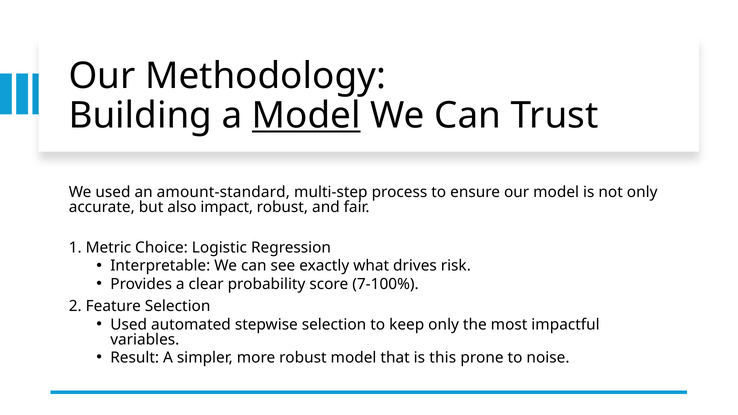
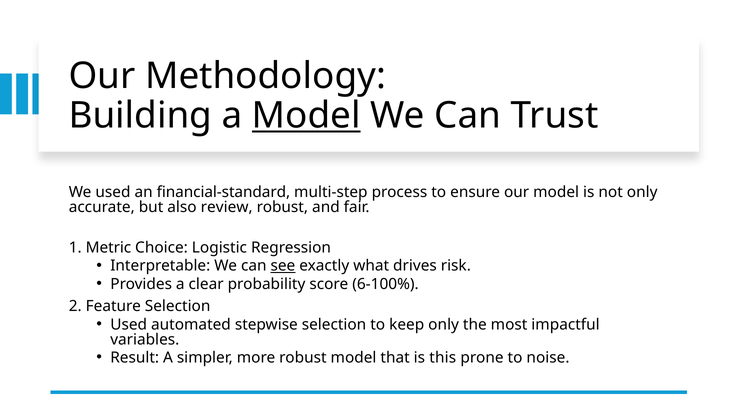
amount-standard: amount-standard -> financial-standard (223, 192)
impact: impact -> review (227, 207)
see underline: none -> present (283, 266)
7-100%: 7-100% -> 6-100% (385, 284)
